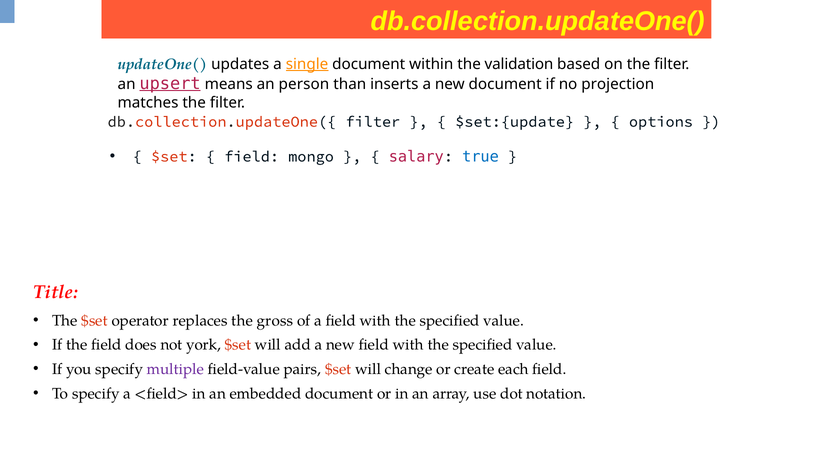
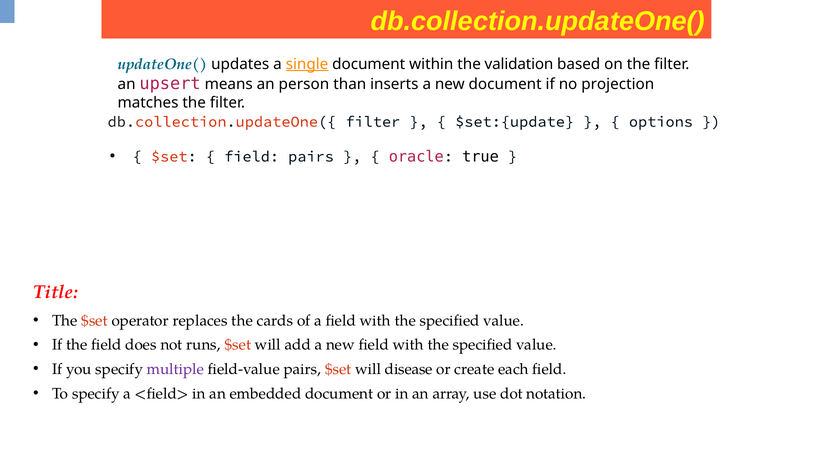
upsert underline: present -> none (170, 83)
field mongo: mongo -> pairs (311, 157)
salary: salary -> oracle (416, 157)
true colour: blue -> black (480, 157)
gross: gross -> cards (275, 321)
york: york -> runs (204, 345)
change: change -> disease (409, 369)
